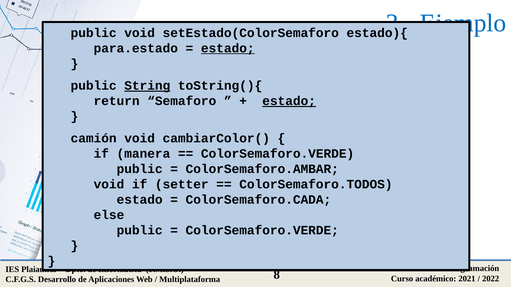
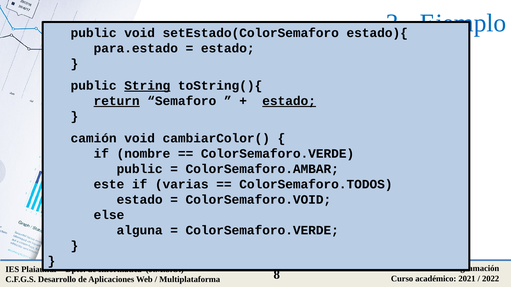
estado underline: present -> none (228, 48)
return underline: none -> present (117, 101)
manera: manera -> nombre (143, 154)
void: void -> este (109, 185)
setter: setter -> varias (182, 185)
ColorSemaforo.CADA: ColorSemaforo.CADA -> ColorSemaforo.VOID (258, 200)
public: public -> alguna (140, 231)
